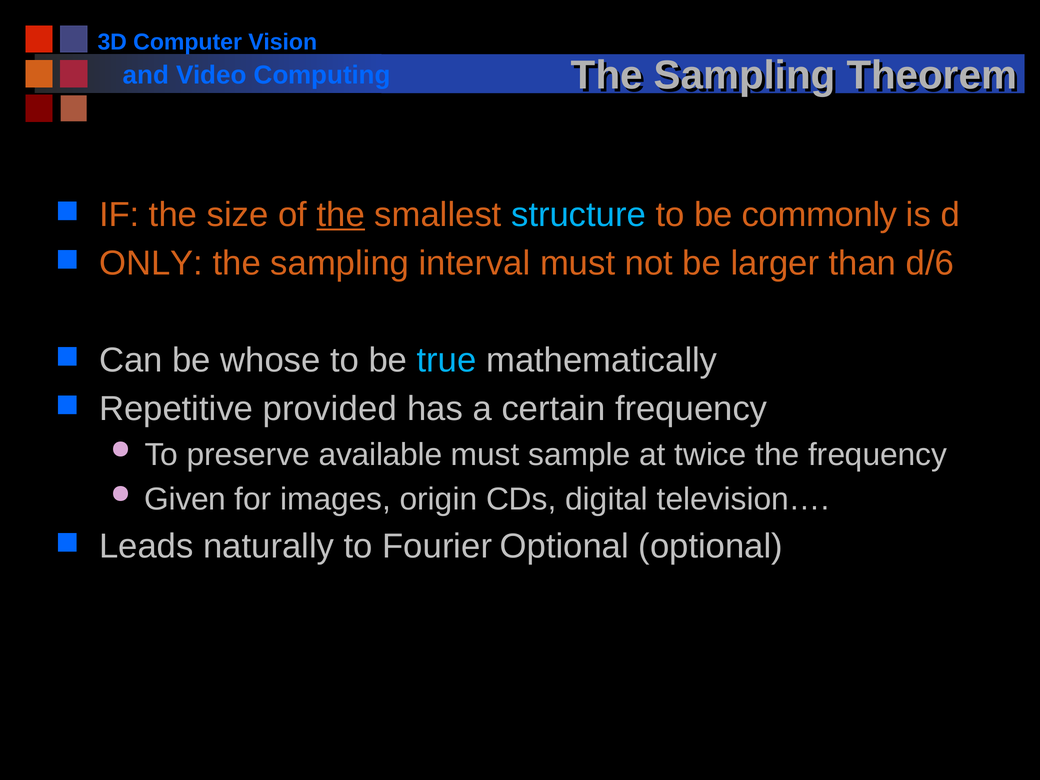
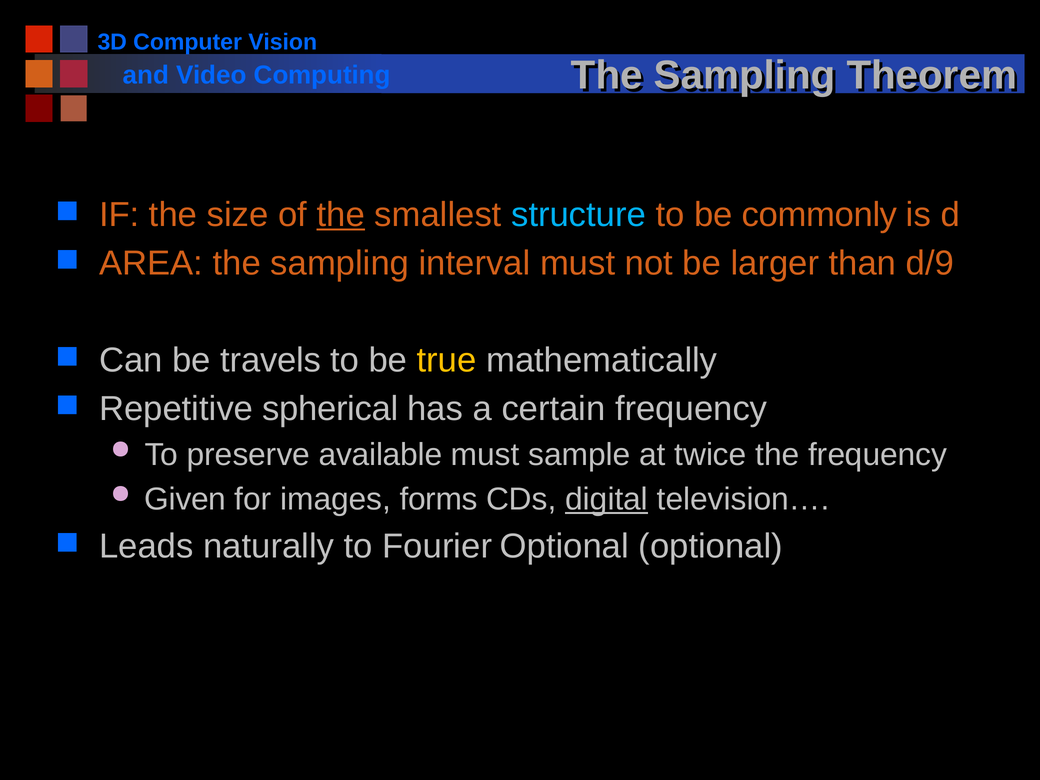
ONLY: ONLY -> AREA (151, 263)
d/6: d/6 -> d/9 (930, 263)
whose: whose -> travels (271, 360)
true colour: light blue -> yellow (447, 360)
provided: provided -> spherical (330, 409)
origin: origin -> forms (439, 499)
digital underline: none -> present (607, 499)
